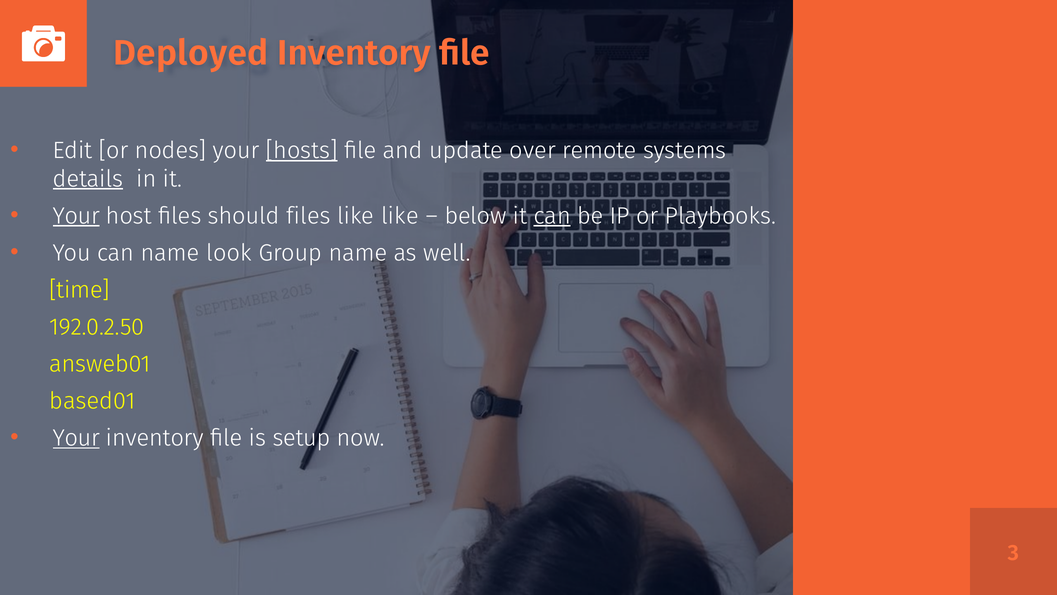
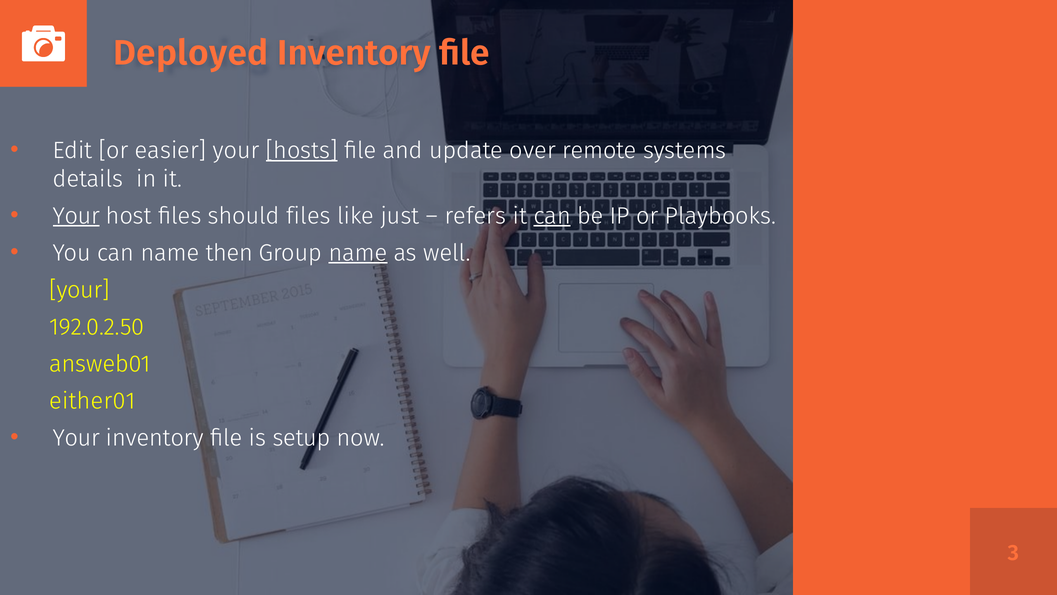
nodes: nodes -> easier (171, 150)
details underline: present -> none (88, 179)
like like: like -> just (400, 216)
below: below -> refers (475, 216)
look: look -> then (229, 253)
name underline: none -> present (358, 253)
time: time -> your (80, 290)
based01: based01 -> either01 (92, 401)
Your underline: present -> none (76, 438)
